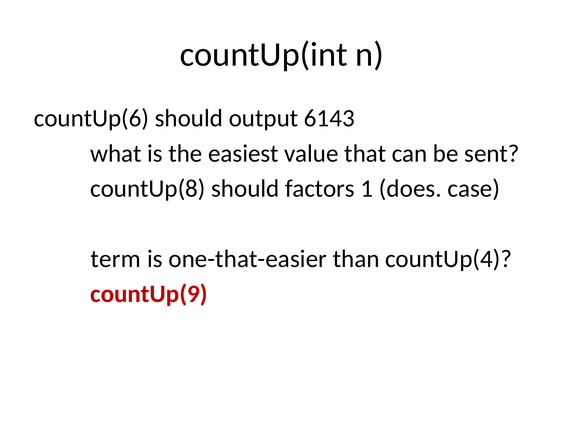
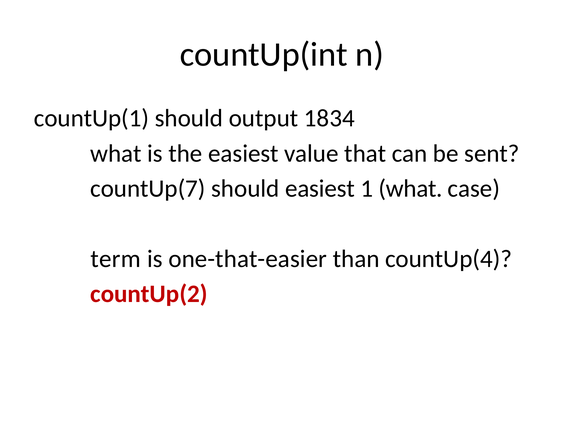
countUp(6: countUp(6 -> countUp(1 (91, 118)
6143: 6143 -> 1834 (329, 118)
countUp(8: countUp(8 -> countUp(7 (148, 189)
should factors: factors -> easiest (320, 189)
1 does: does -> what (410, 189)
countUp(9: countUp(9 -> countUp(2 (149, 294)
